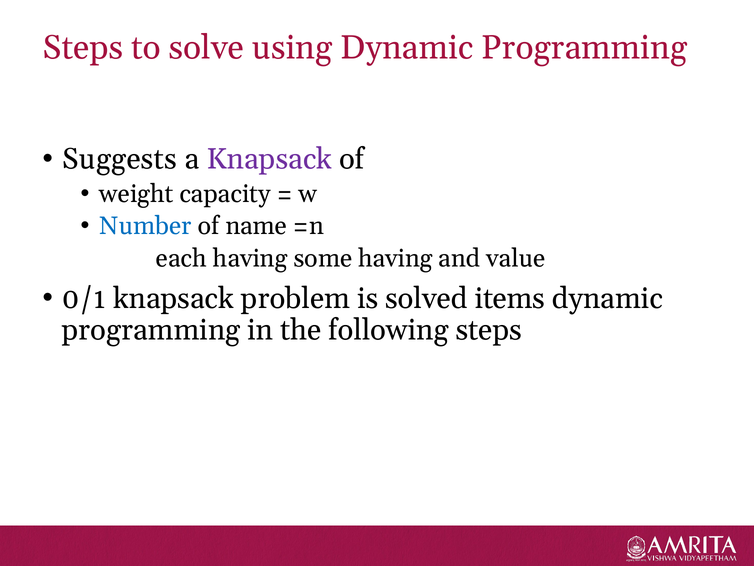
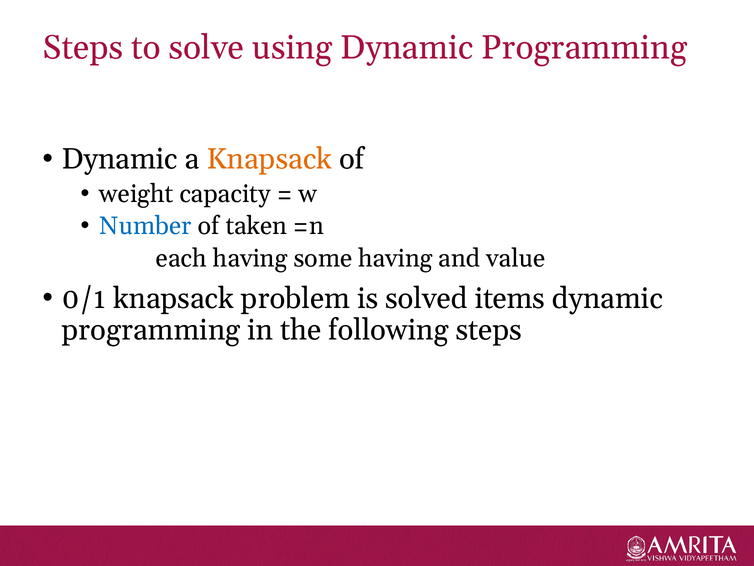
Suggests: Suggests -> Dynamic (120, 159)
Knapsack colour: purple -> orange (269, 159)
name: name -> taken (256, 226)
